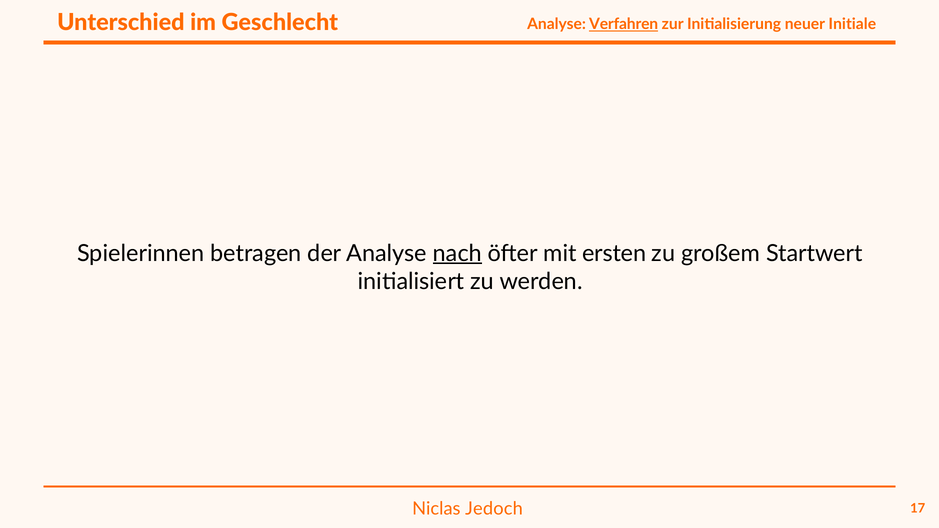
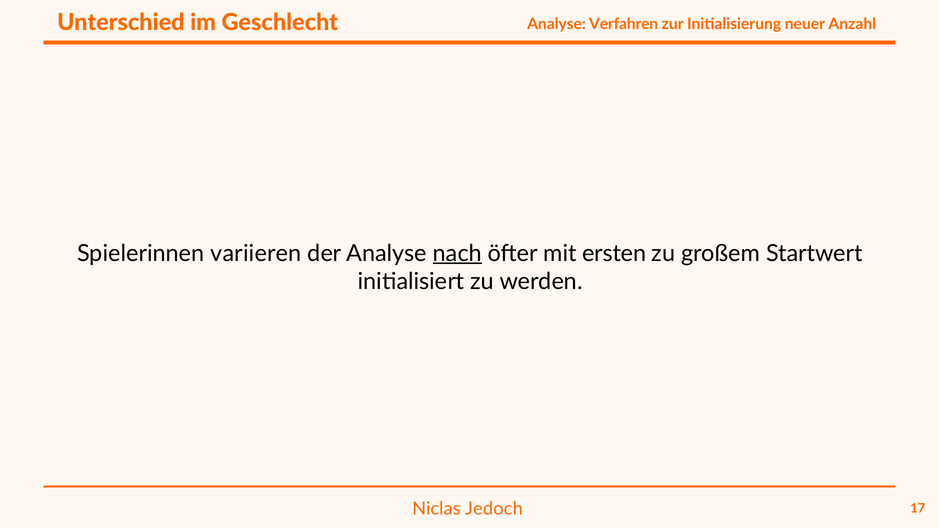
Verfahren underline: present -> none (624, 24)
Initiale: Initiale -> Anzahl (852, 24)
betragen: betragen -> variieren (256, 253)
